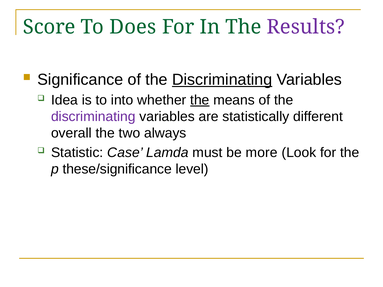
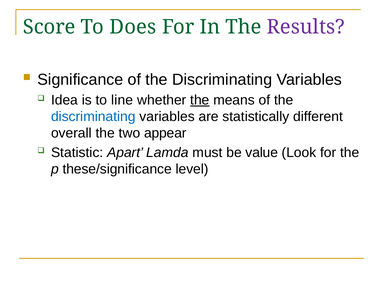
Discriminating underline: present -> none (222, 80)
into: into -> line (122, 100)
discriminating colour: purple -> blue (93, 117)
always: always -> appear (165, 133)
Case: Case -> Apart (125, 153)
more: more -> value (262, 153)
